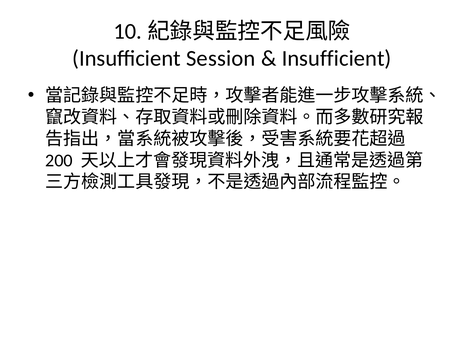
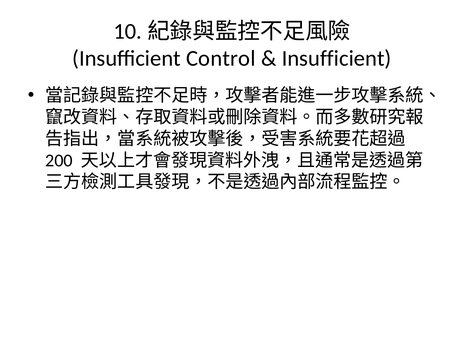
Session: Session -> Control (221, 58)
